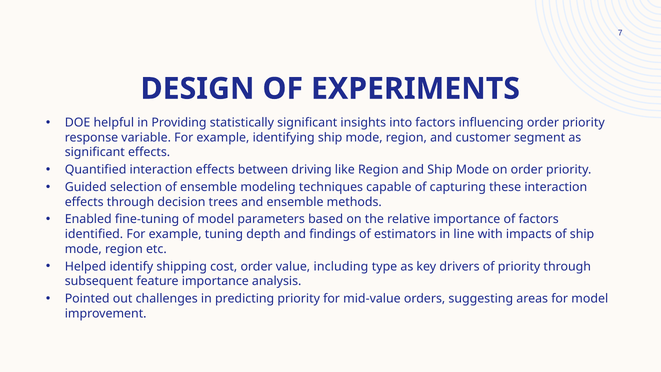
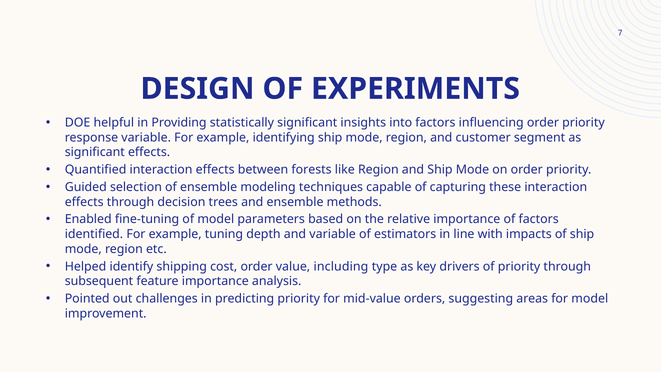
driving: driving -> forests (312, 170)
and findings: findings -> variable (333, 234)
